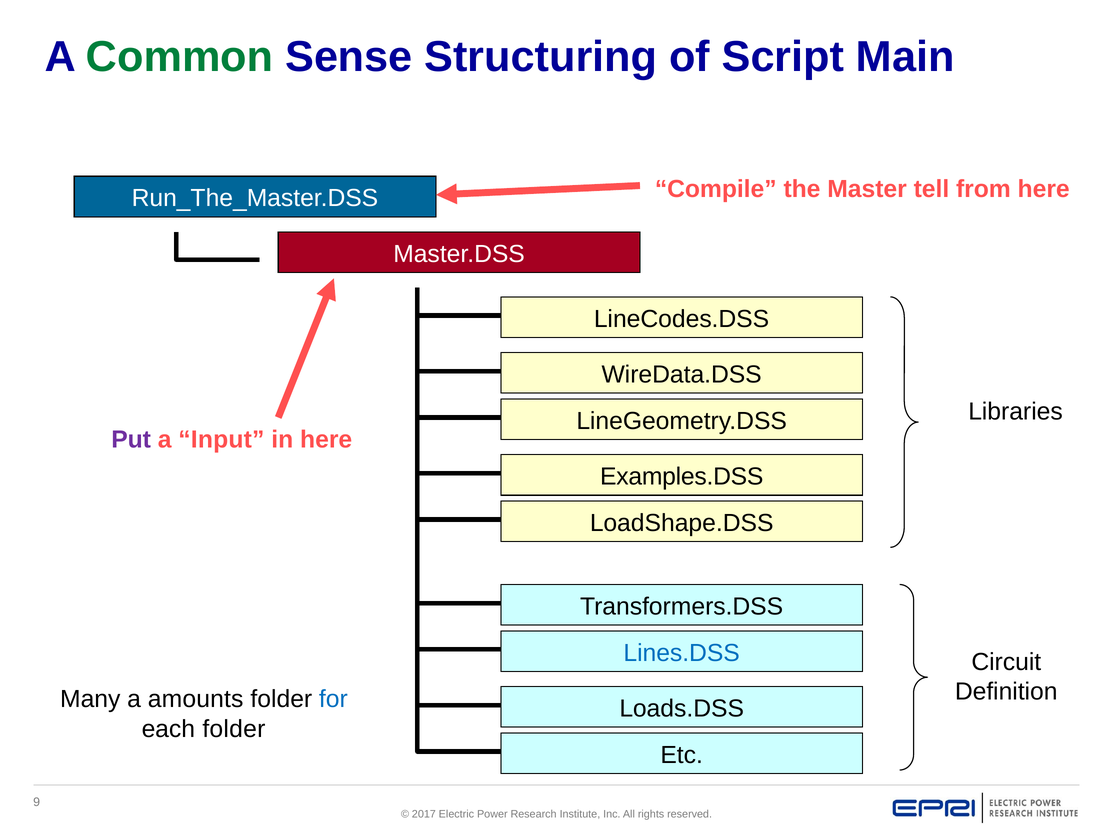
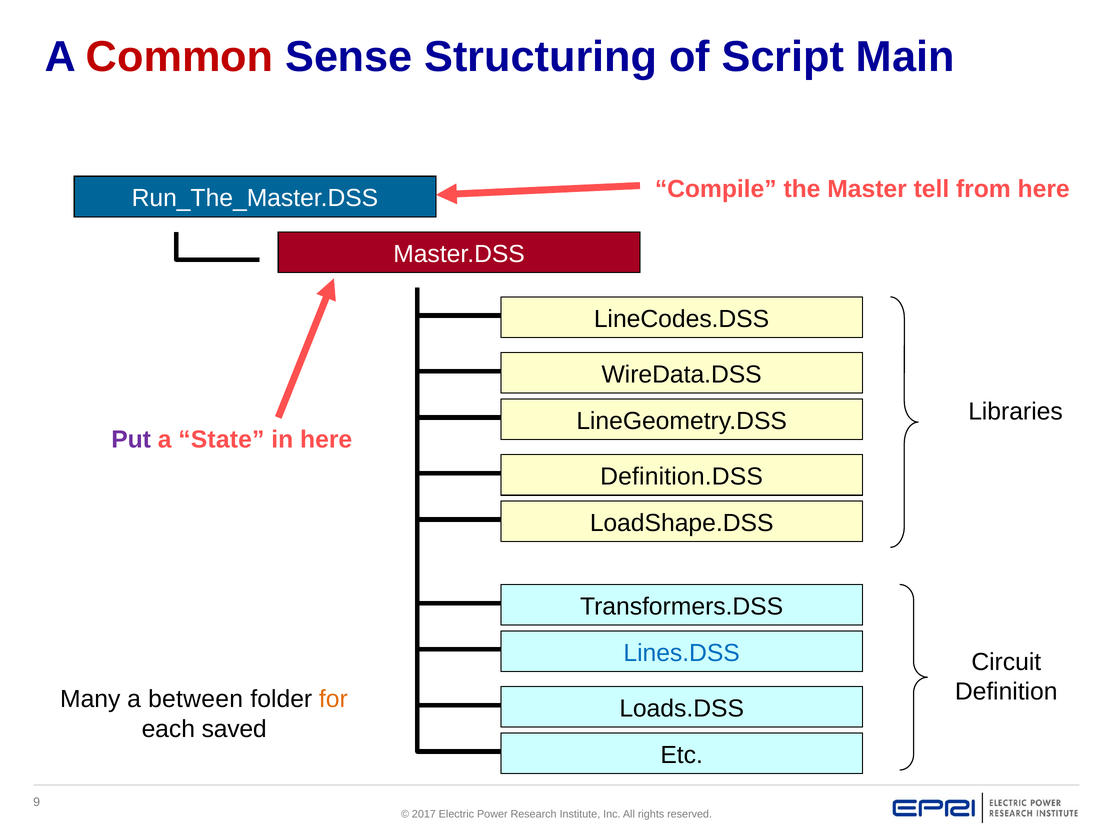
Common colour: green -> red (180, 57)
Input: Input -> State (221, 439)
Examples.DSS: Examples.DSS -> Definition.DSS (682, 477)
amounts: amounts -> between (196, 699)
for colour: blue -> orange (333, 699)
each folder: folder -> saved (234, 729)
